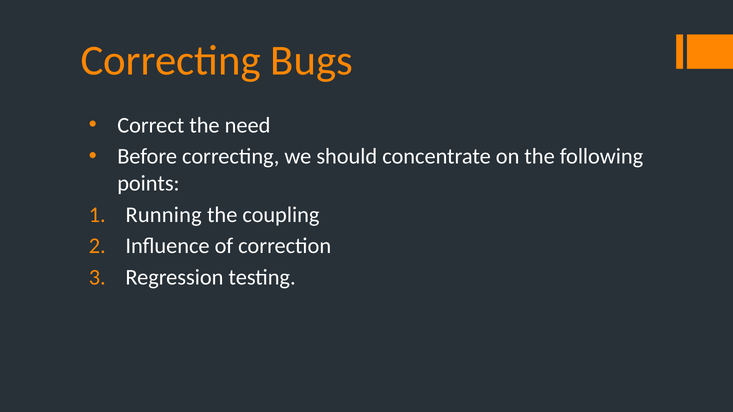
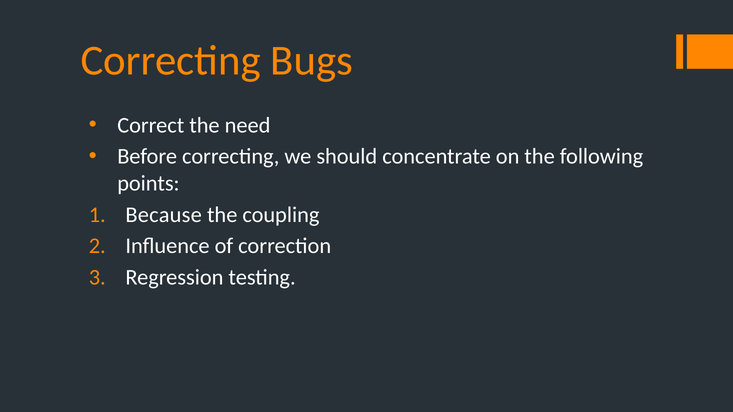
Running: Running -> Because (164, 215)
